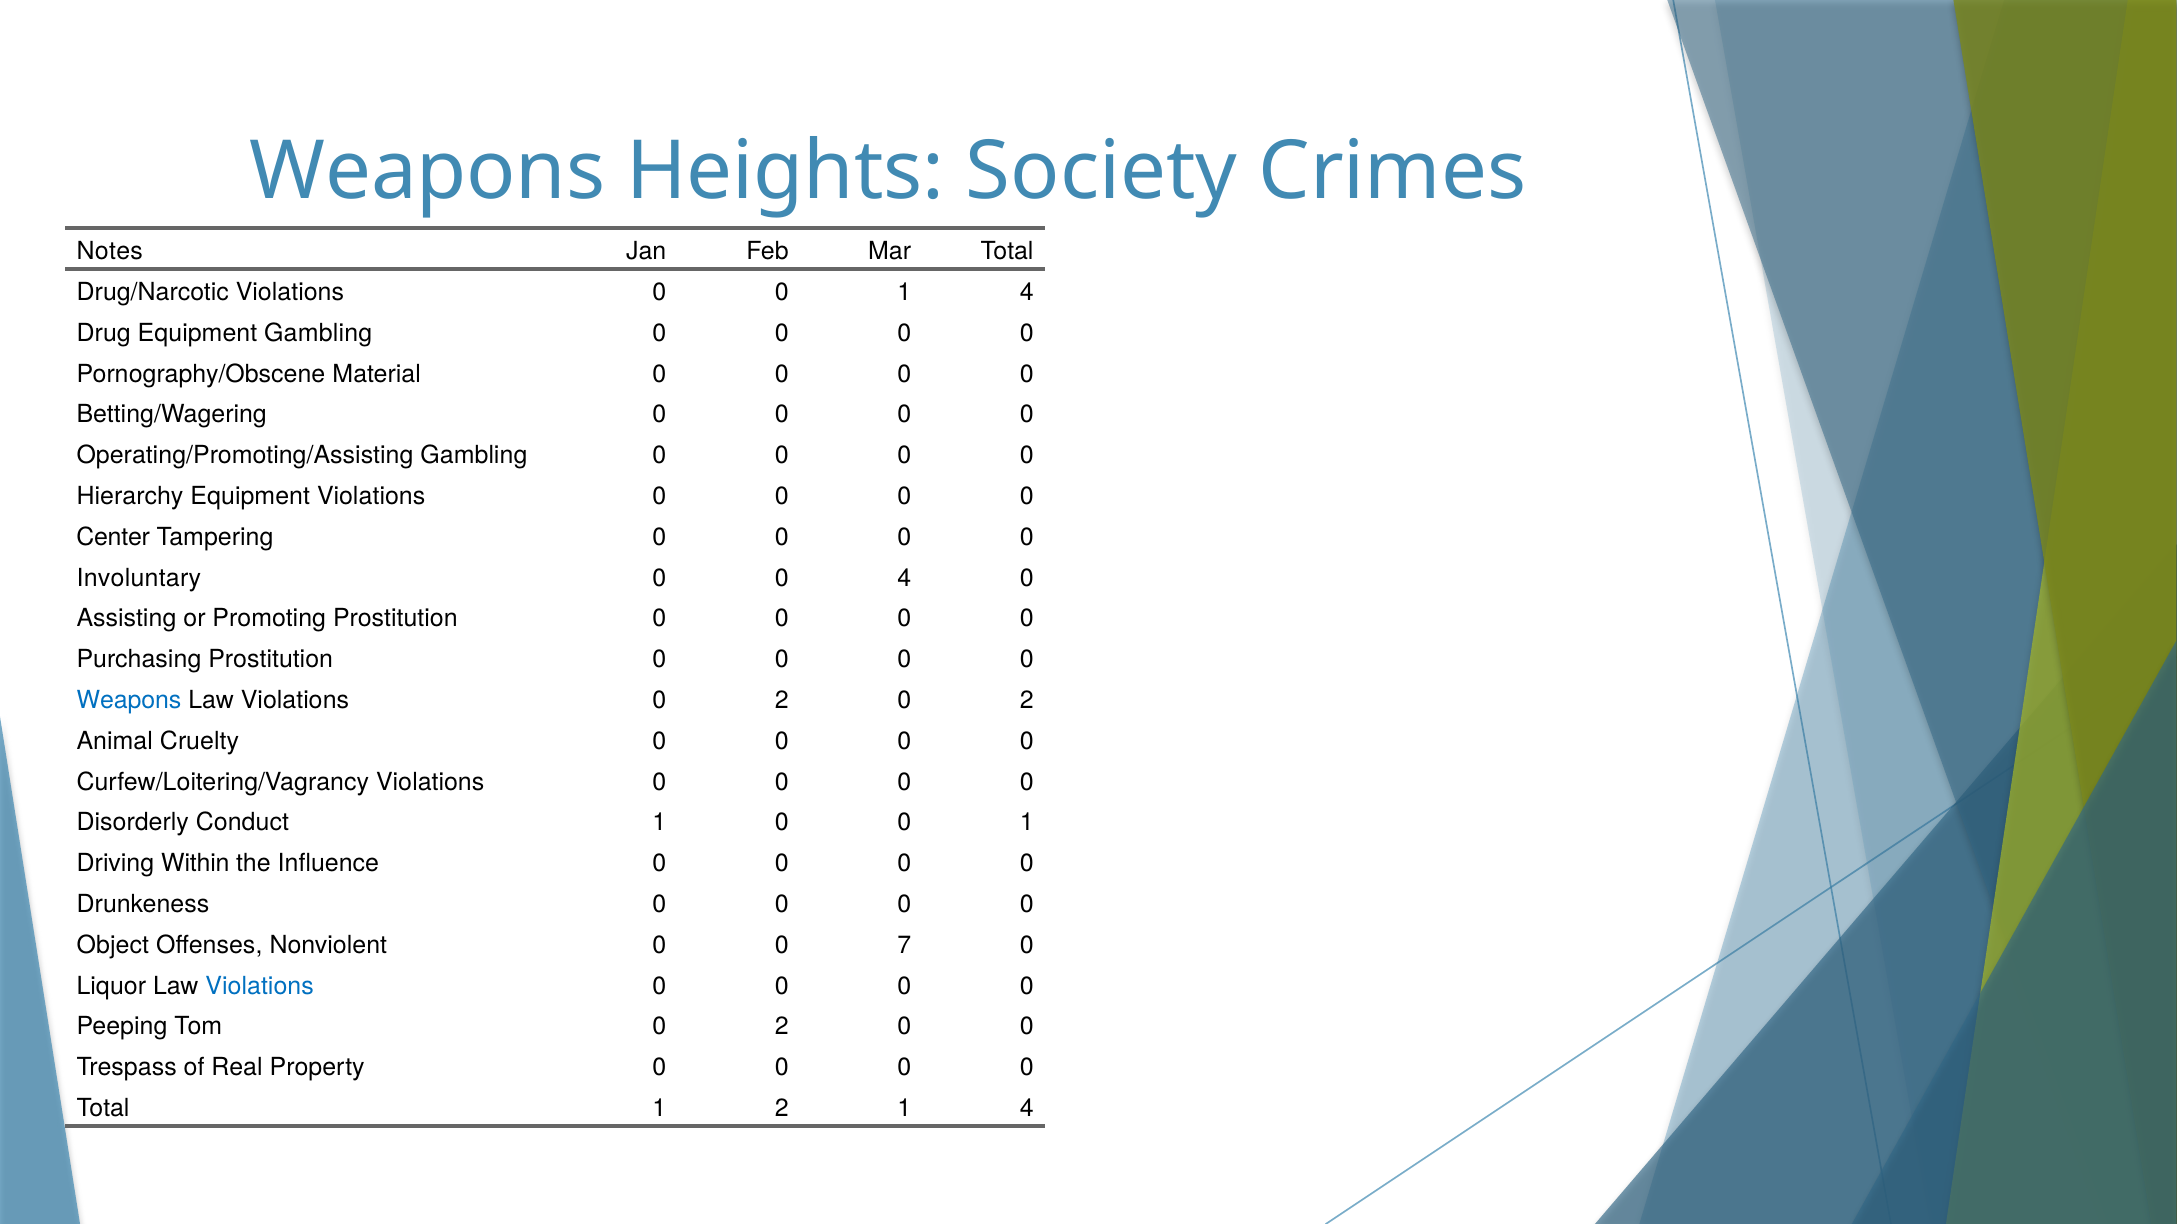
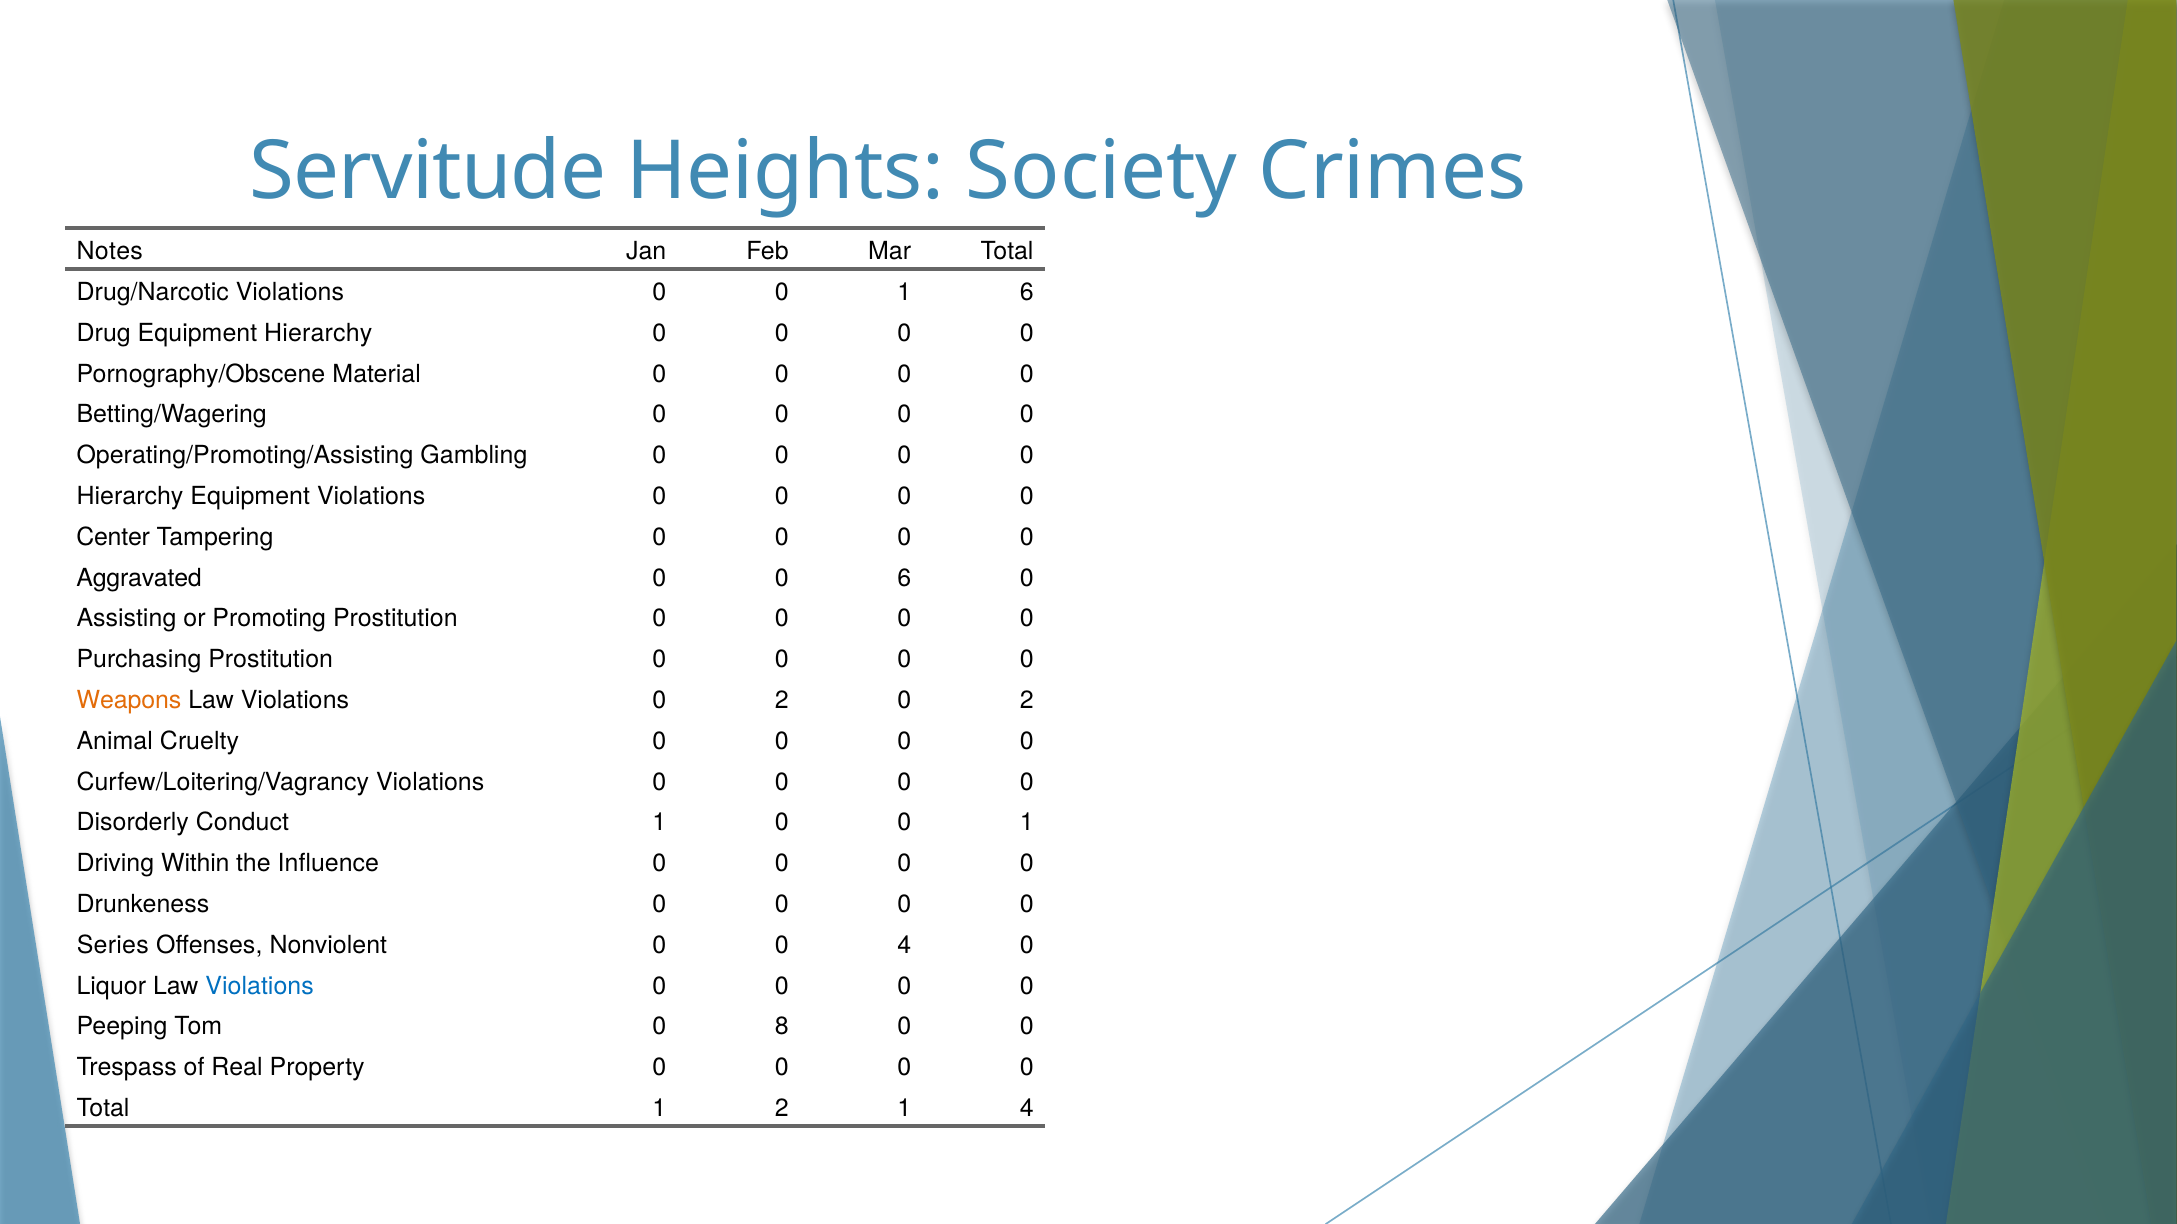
Weapons: Weapons -> Servitude (428, 172)
0 1 4: 4 -> 6 (1027, 292)
Equipment Gambling: Gambling -> Hierarchy (318, 333)
Involuntary: Involuntary -> Aggravated (139, 578)
0 4: 4 -> 6 (904, 578)
Weapons colour: blue -> orange (129, 701)
Object: Object -> Series (113, 946)
0 7: 7 -> 4 (904, 946)
Tom 0 2: 2 -> 8 (782, 1027)
